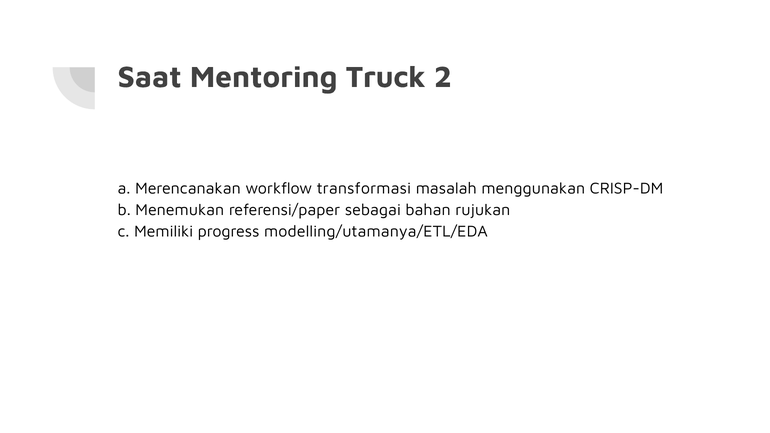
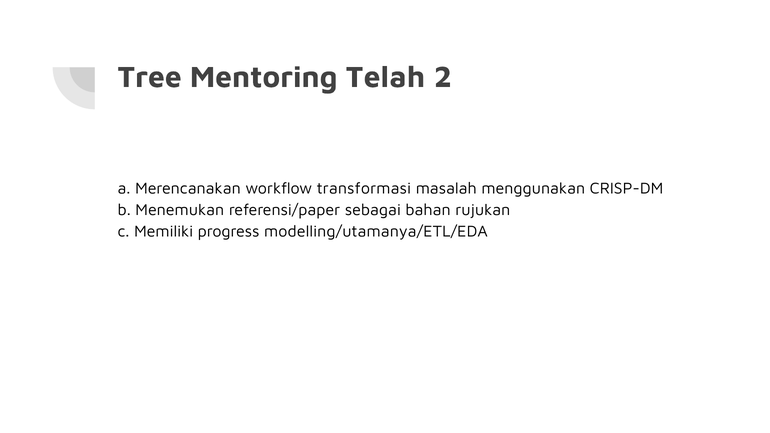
Saat: Saat -> Tree (150, 77)
Truck: Truck -> Telah (385, 77)
